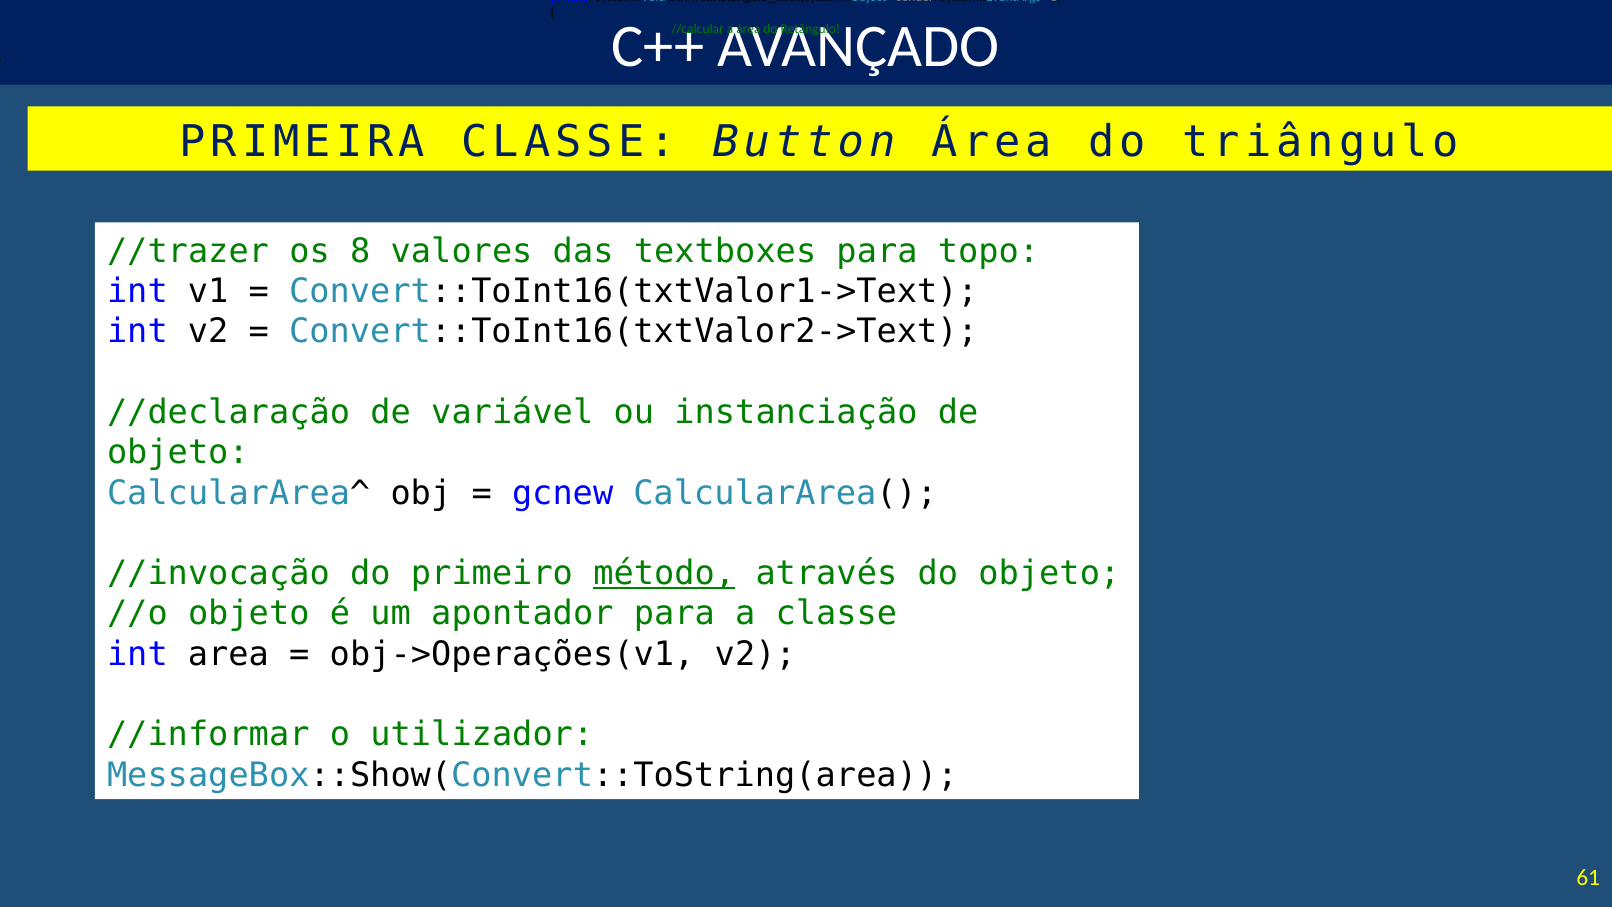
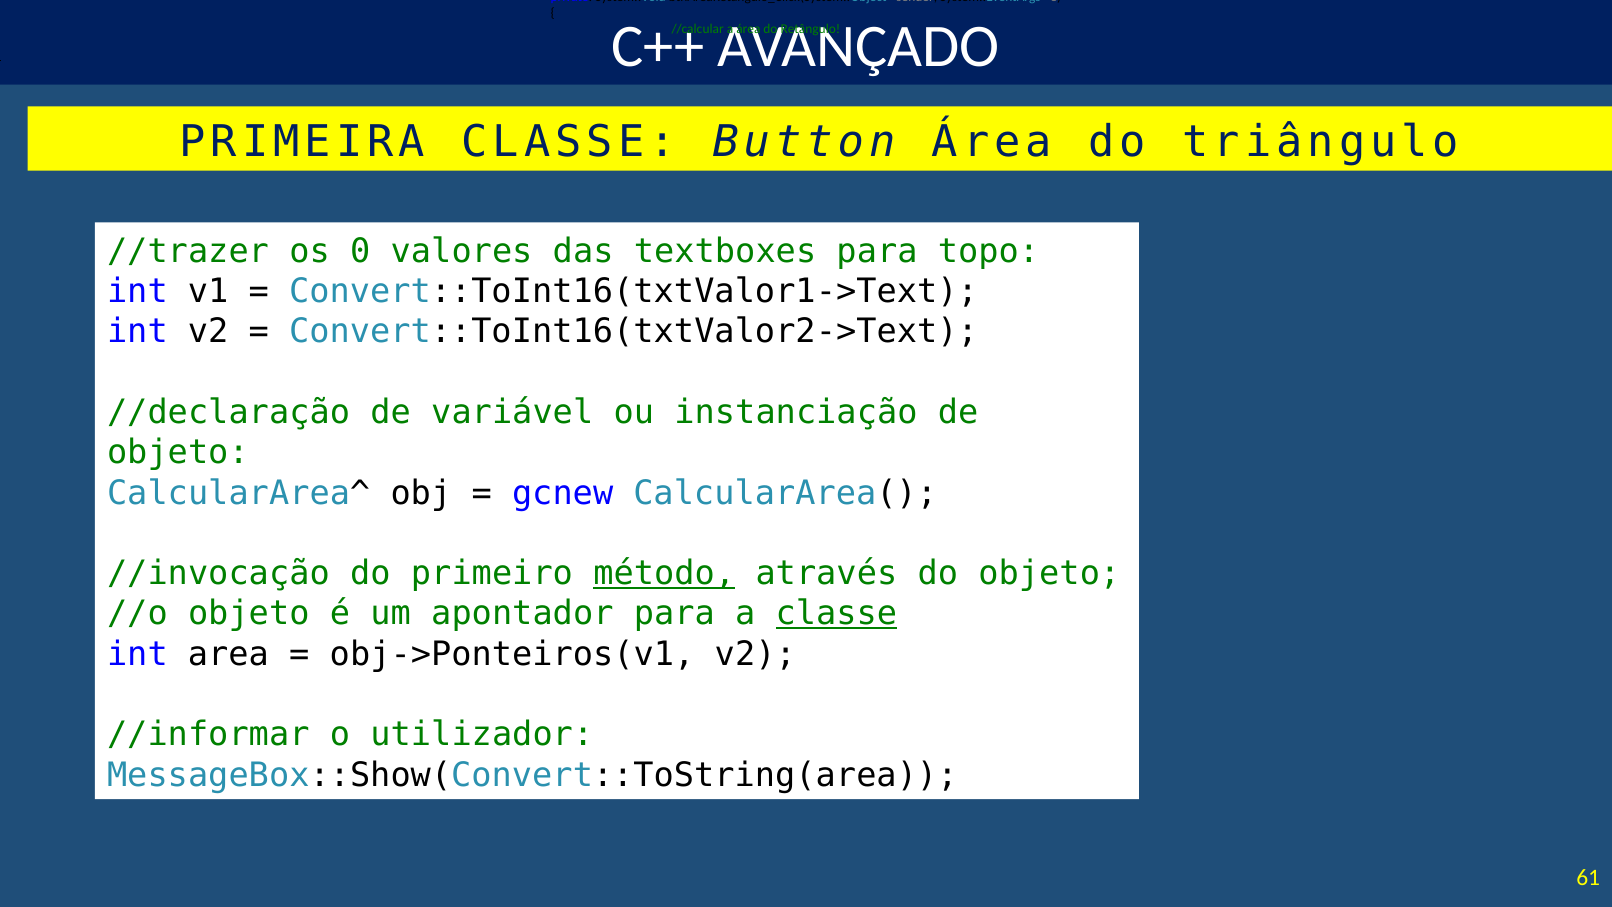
8: 8 -> 0 (360, 251)
classe underline: none -> present (836, 614)
obj->Operações(v1: obj->Operações(v1 -> obj->Ponteiros(v1 (512, 654)
